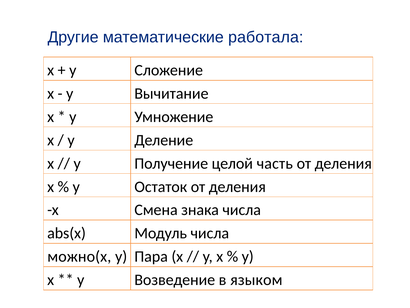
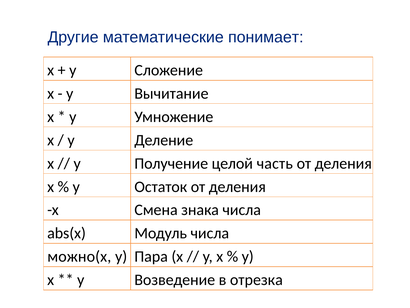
работала: работала -> понимает (266, 37)
языком: языком -> отрезка (256, 279)
